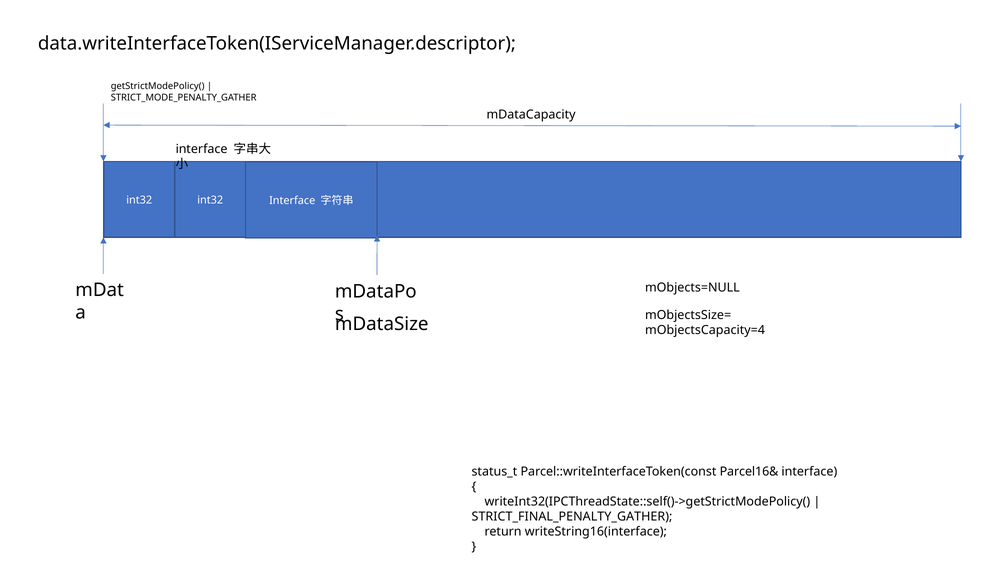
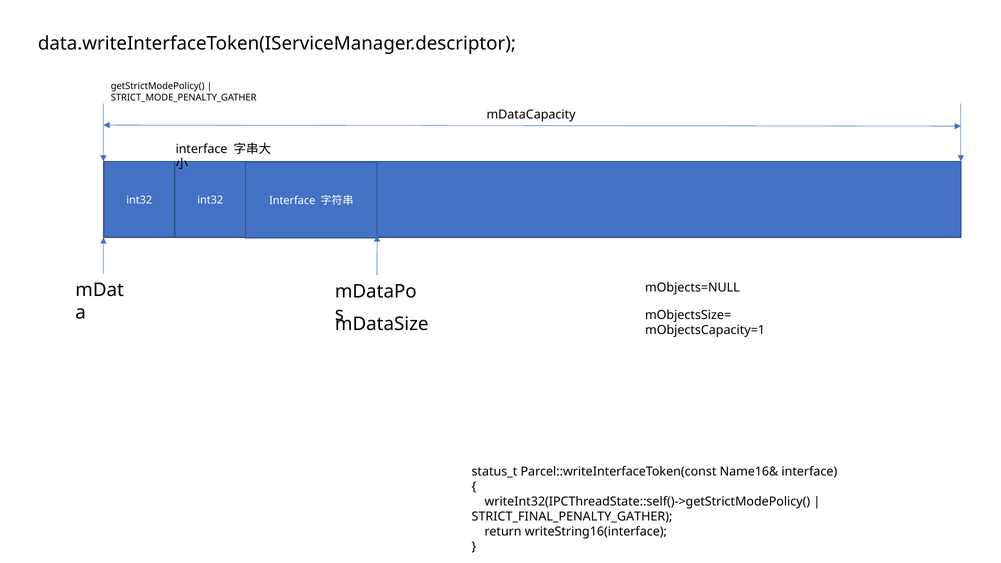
mObjectsCapacity=4: mObjectsCapacity=4 -> mObjectsCapacity=1 (705, 330)
Parcel16&: Parcel16& -> Name16& (749, 472)
